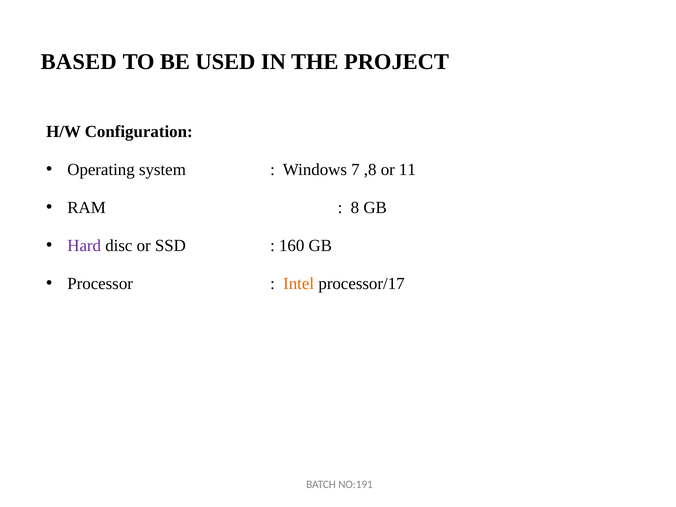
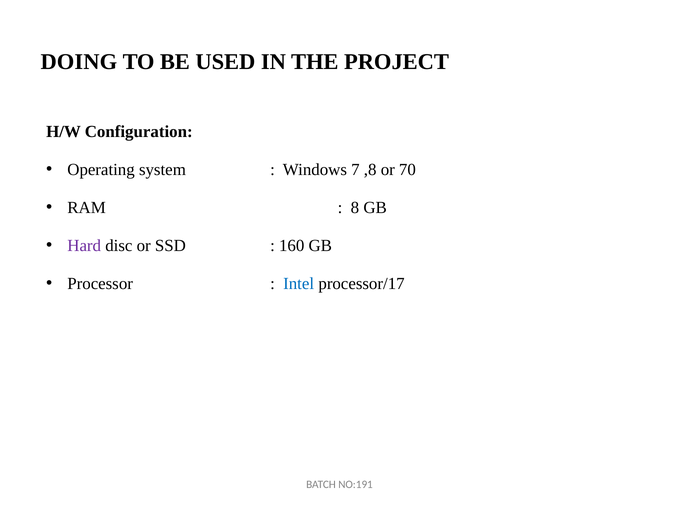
BASED: BASED -> DOING (79, 62)
11: 11 -> 70 (407, 170)
Intel colour: orange -> blue (299, 284)
